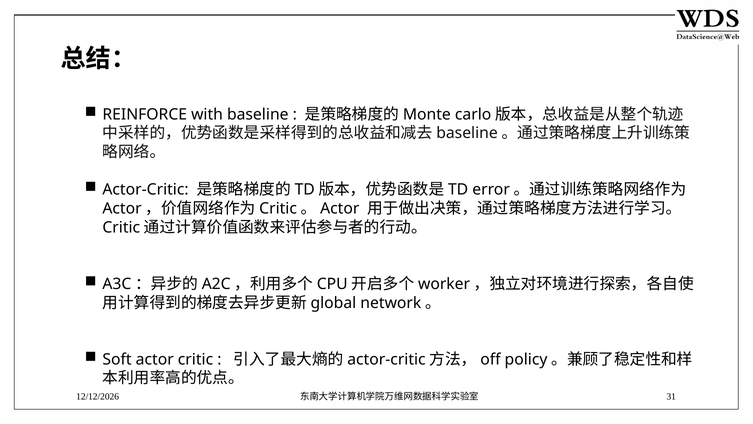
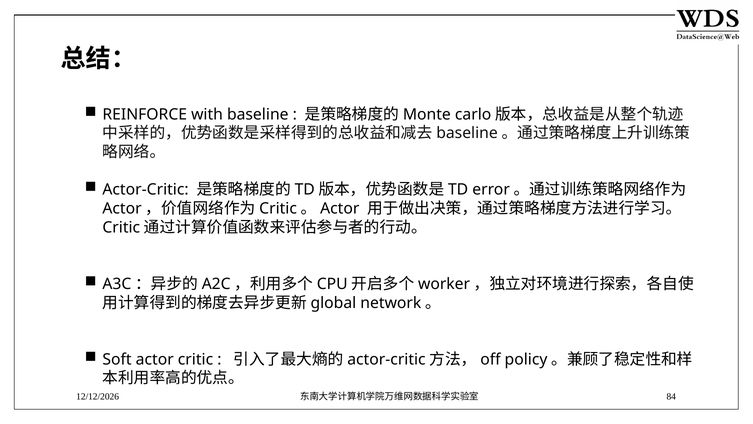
31: 31 -> 84 (671, 396)
